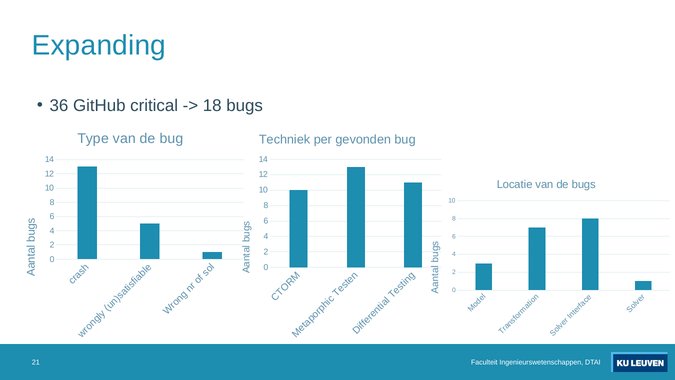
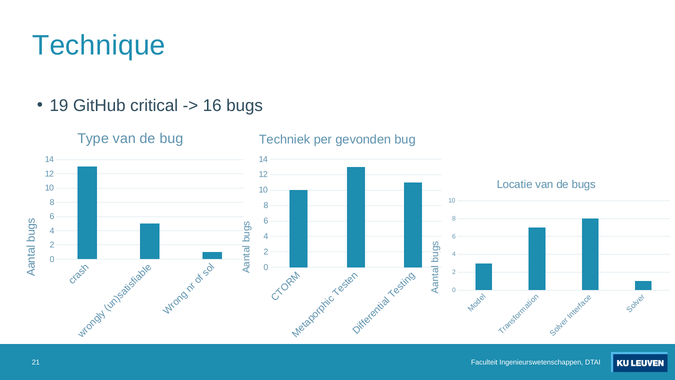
Expanding: Expanding -> Technique (99, 45)
36: 36 -> 19 (59, 106)
18: 18 -> 16 (212, 106)
